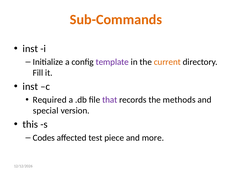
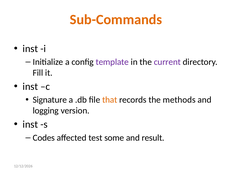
current colour: orange -> purple (167, 62)
Required: Required -> Signature (50, 100)
that colour: purple -> orange (110, 100)
special: special -> logging (46, 111)
this: this -> inst (30, 124)
piece: piece -> some (114, 138)
more: more -> result (153, 138)
